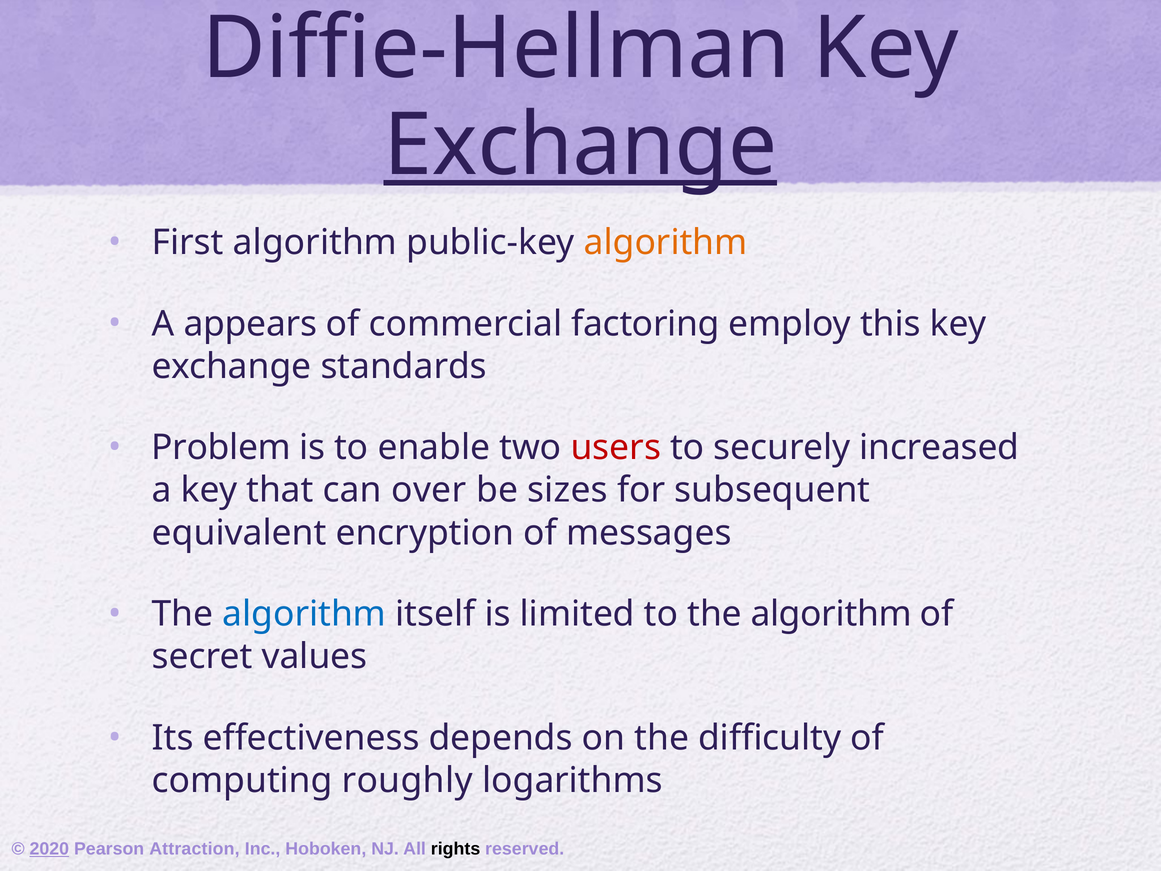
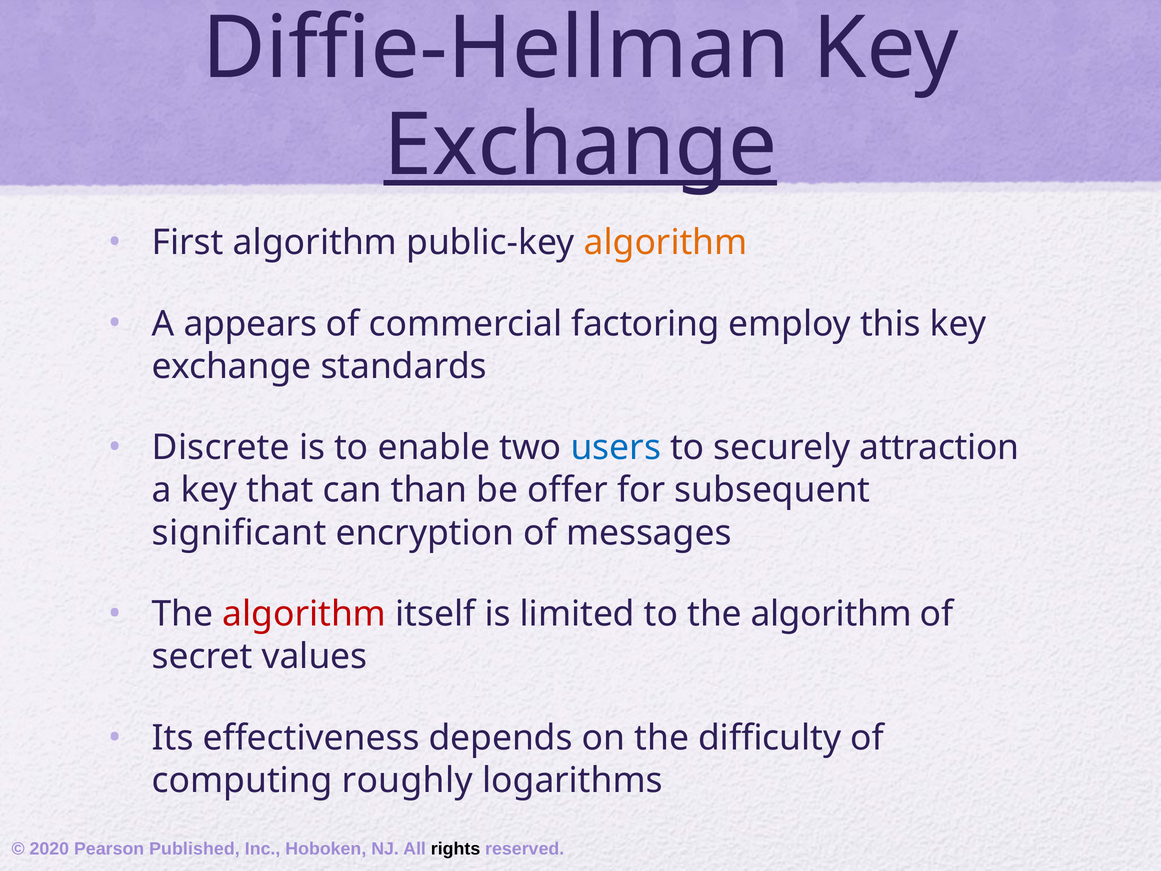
Problem: Problem -> Discrete (221, 448)
users colour: red -> blue (616, 448)
increased: increased -> attraction (939, 448)
over: over -> than (429, 490)
sizes: sizes -> offer (568, 490)
equivalent: equivalent -> significant (239, 533)
algorithm colour: blue -> red (304, 614)
2020 underline: present -> none (49, 849)
Attraction: Attraction -> Published (194, 849)
